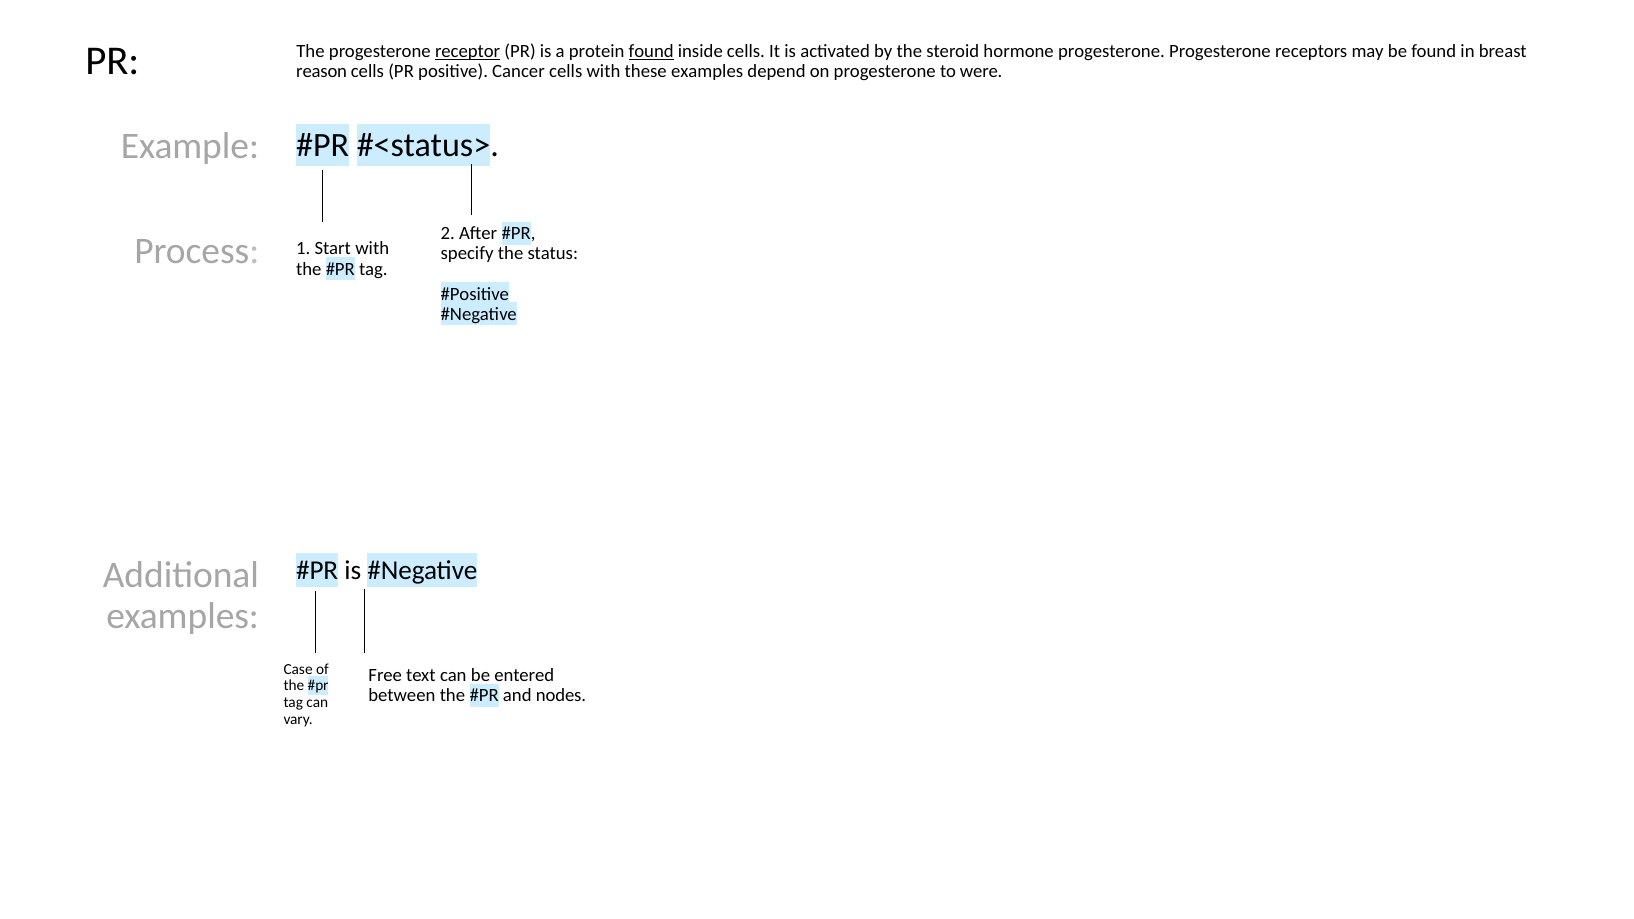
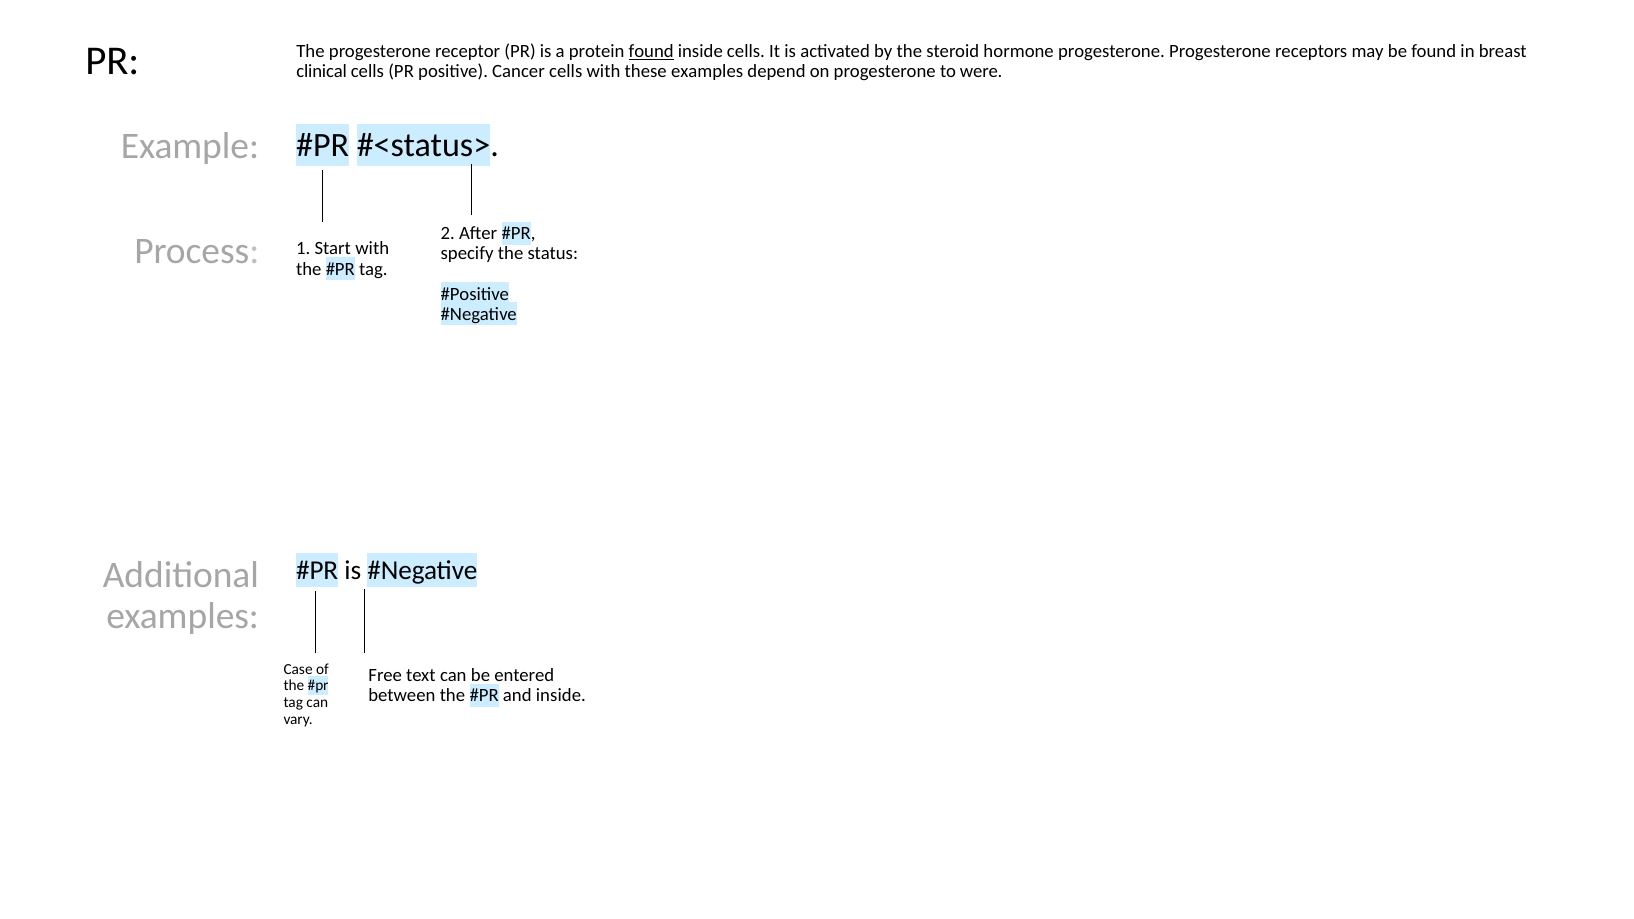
receptor underline: present -> none (468, 51)
reason: reason -> clinical (322, 71)
and nodes: nodes -> inside (561, 696)
